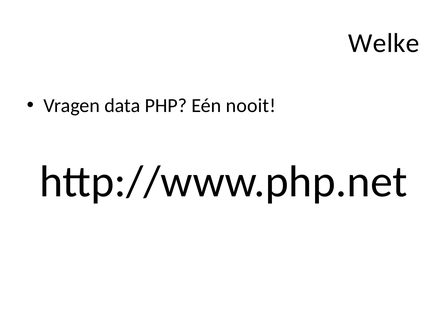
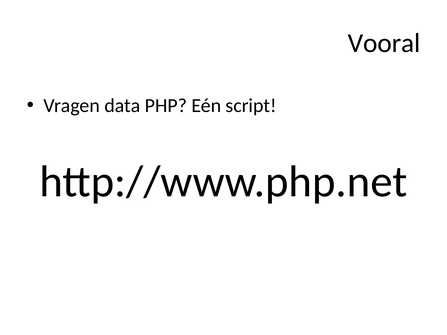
Welke: Welke -> Vooral (384, 43)
nooit: nooit -> script (251, 106)
